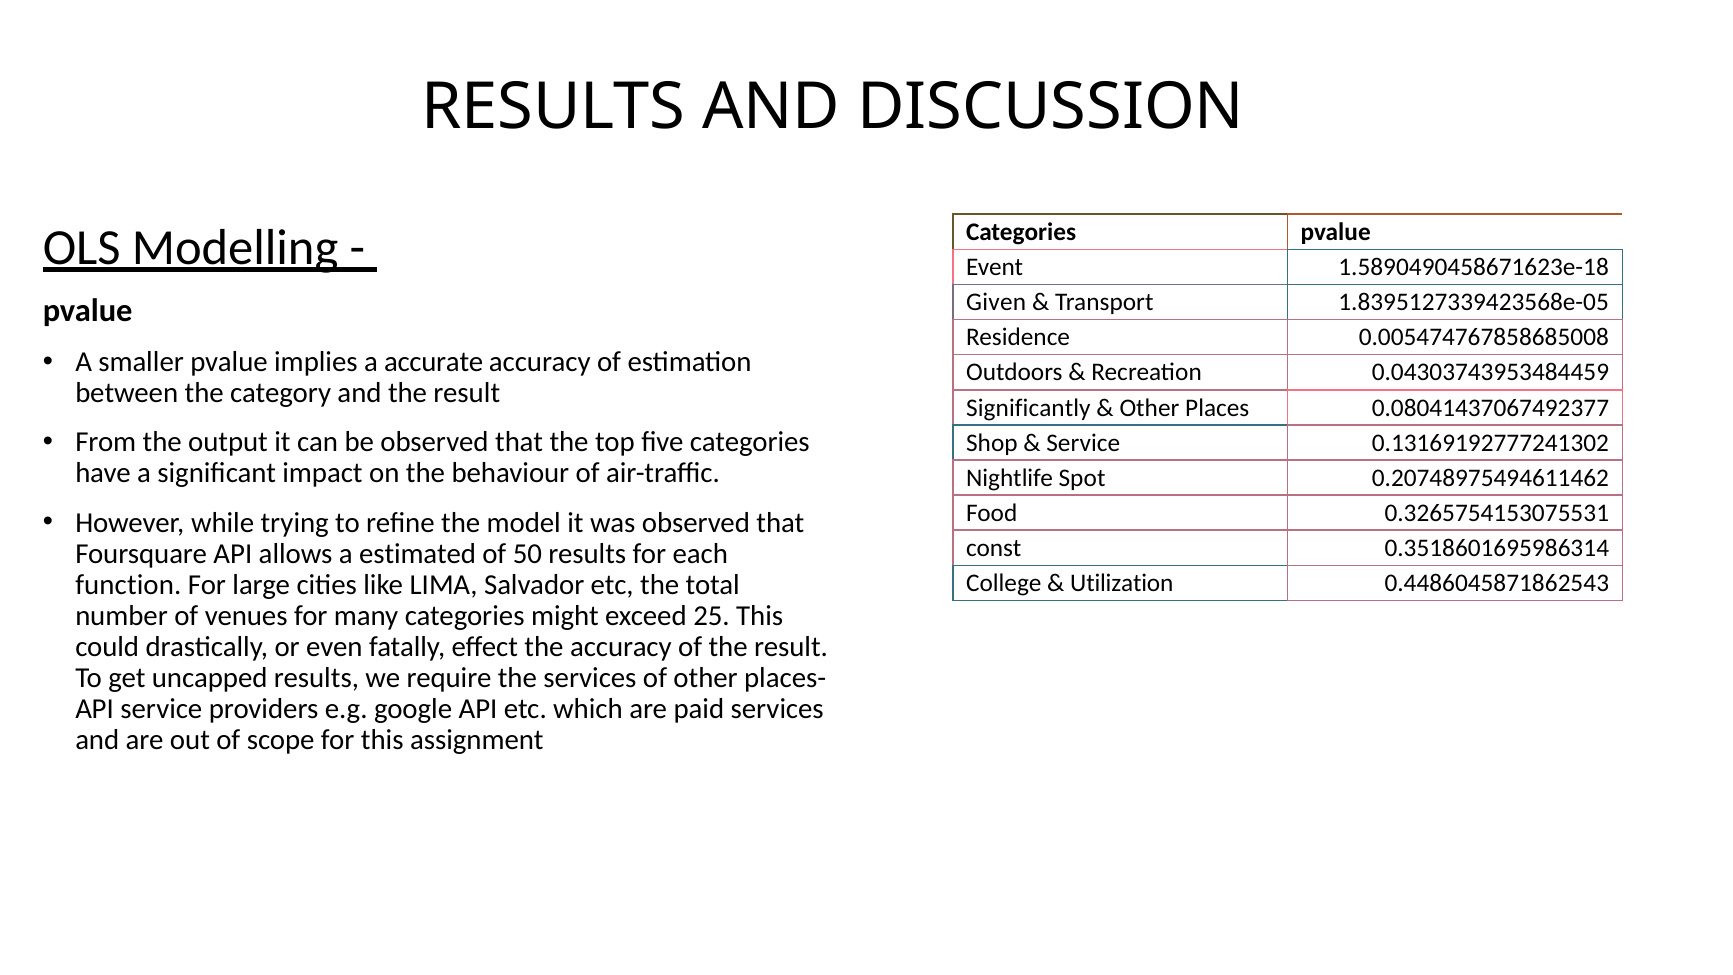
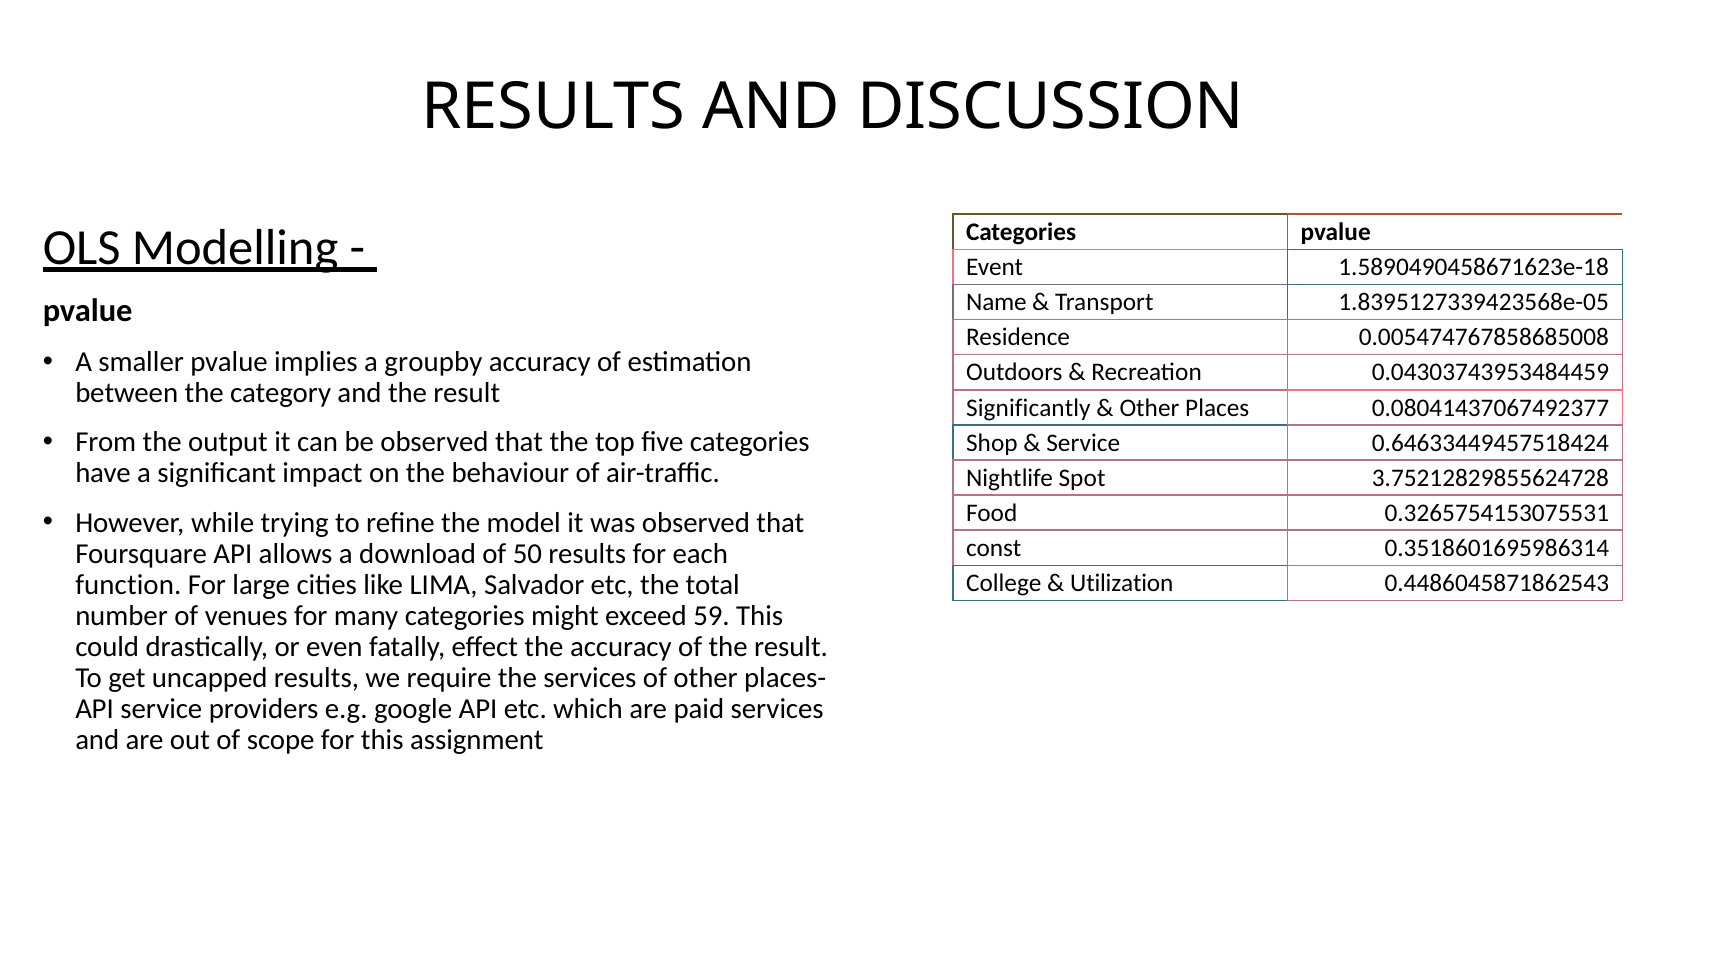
Given: Given -> Name (996, 302)
accurate: accurate -> groupby (433, 362)
0.13169192777241302: 0.13169192777241302 -> 0.64633449457518424 (1490, 443)
0.20748975494611462: 0.20748975494611462 -> 3.75212829855624728 (1490, 478)
estimated: estimated -> download (418, 554)
25: 25 -> 59 (711, 616)
